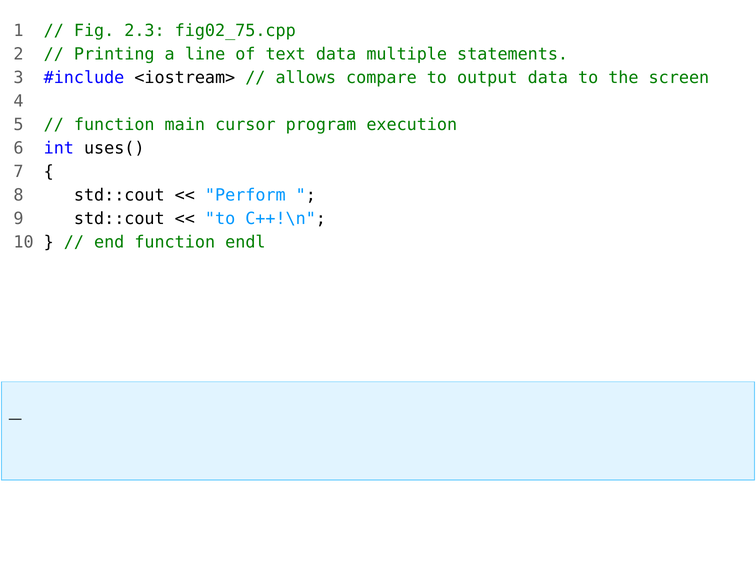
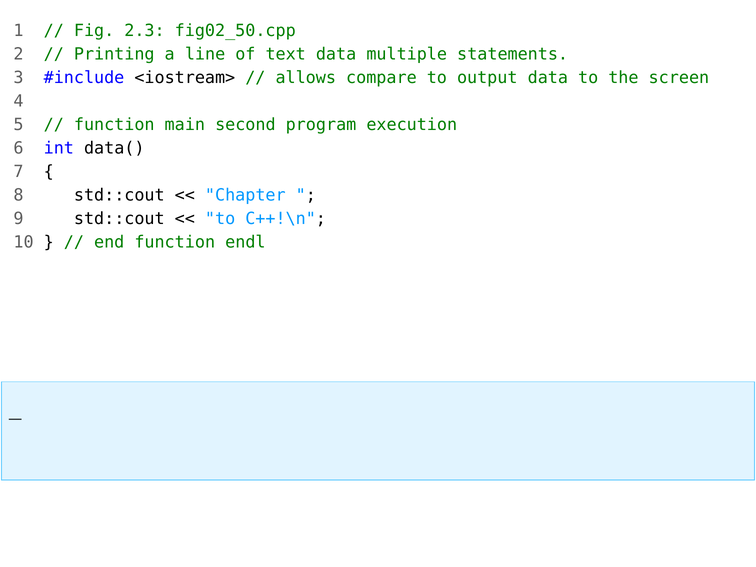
fig02_75.cpp: fig02_75.cpp -> fig02_50.cpp (235, 31)
cursor: cursor -> second (245, 125)
uses(: uses( -> data( (114, 148)
Perform: Perform -> Chapter (245, 195)
